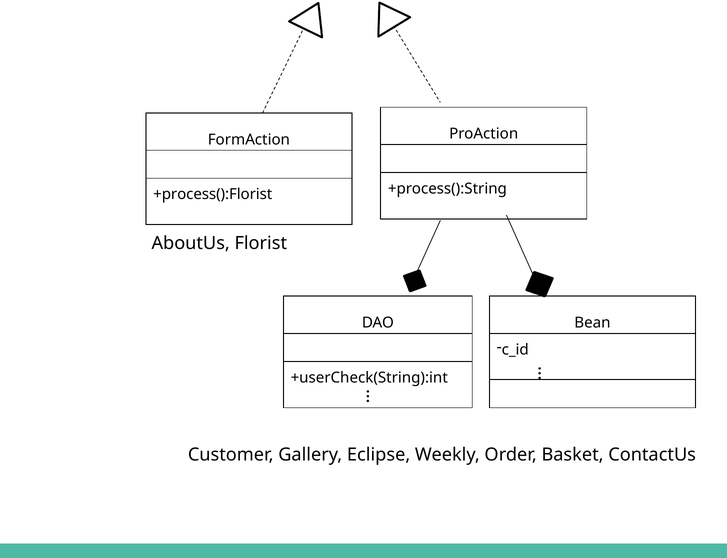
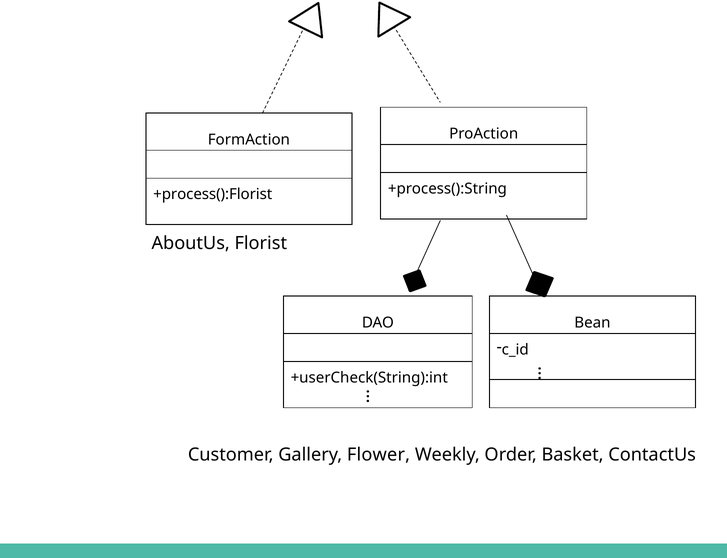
Eclipse: Eclipse -> Flower (379, 455)
